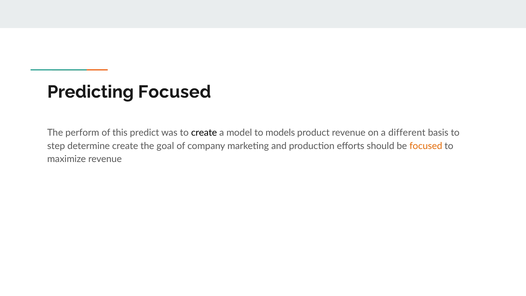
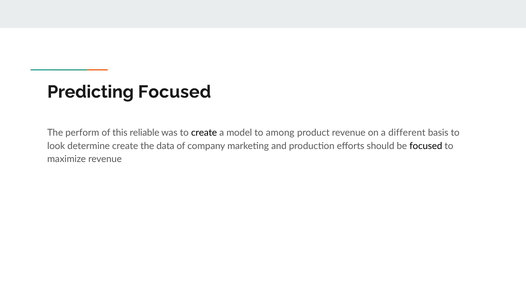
predict: predict -> reliable (145, 133)
models: models -> among (280, 133)
step: step -> look (56, 146)
goal: goal -> data (165, 146)
focused colour: orange -> black (426, 146)
